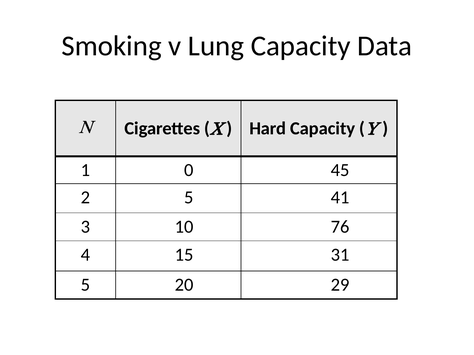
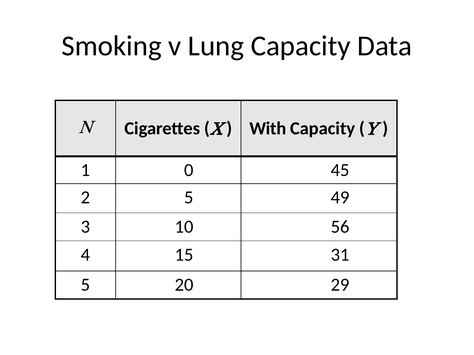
Hard: Hard -> With (268, 129)
41: 41 -> 49 (340, 198)
76: 76 -> 56 (340, 227)
